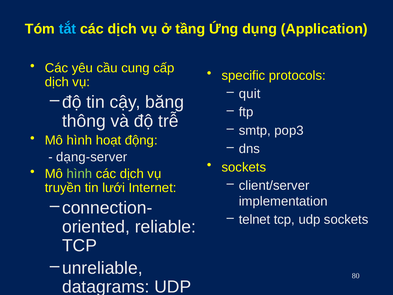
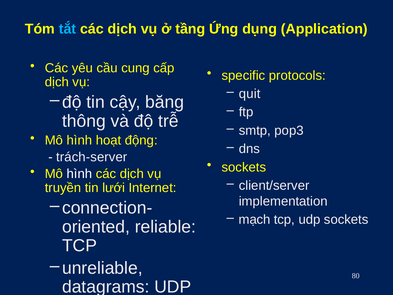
dạng-server: dạng-server -> trách-server (92, 157)
hình colour: light green -> white (79, 174)
telnet: telnet -> mạch (255, 219)
